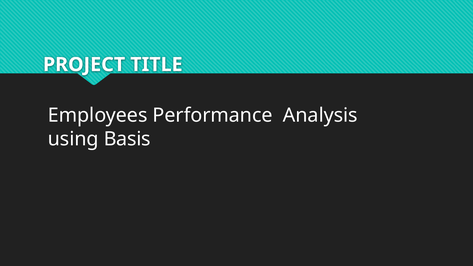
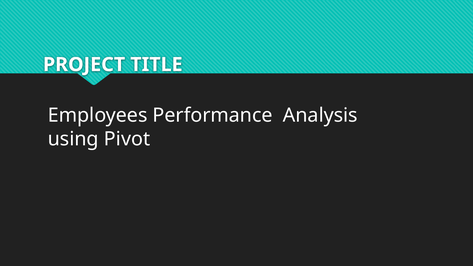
Basis: Basis -> Pivot (127, 139)
